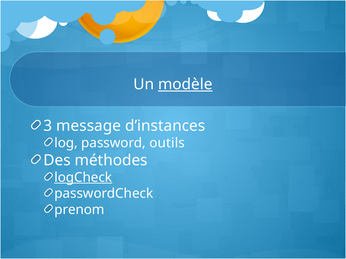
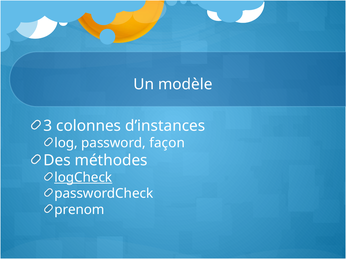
modèle underline: present -> none (185, 85)
message: message -> colonnes (89, 126)
outils: outils -> façon (167, 143)
